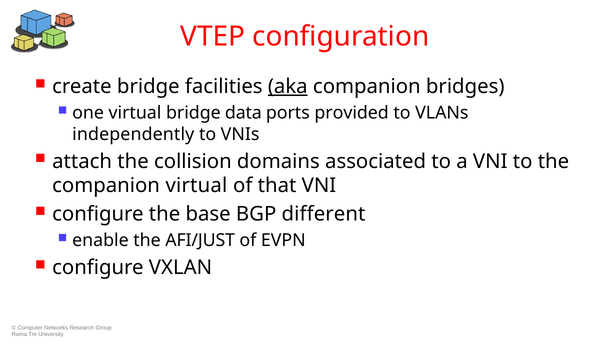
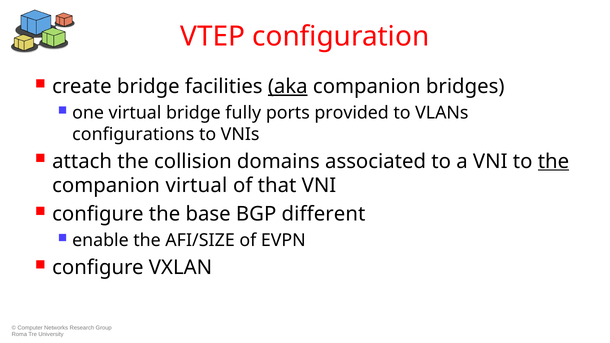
data: data -> fully (243, 113)
independently: independently -> configurations (133, 134)
the underline: none -> present (553, 161)
AFI/JUST: AFI/JUST -> AFI/SIZE (200, 241)
